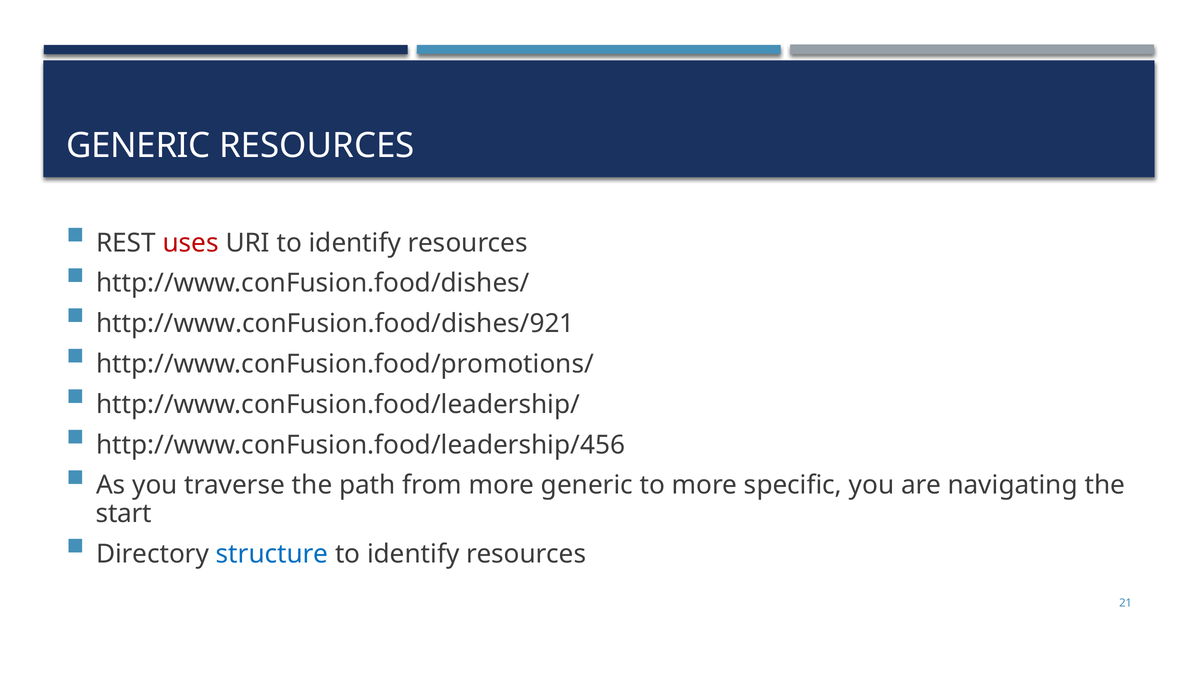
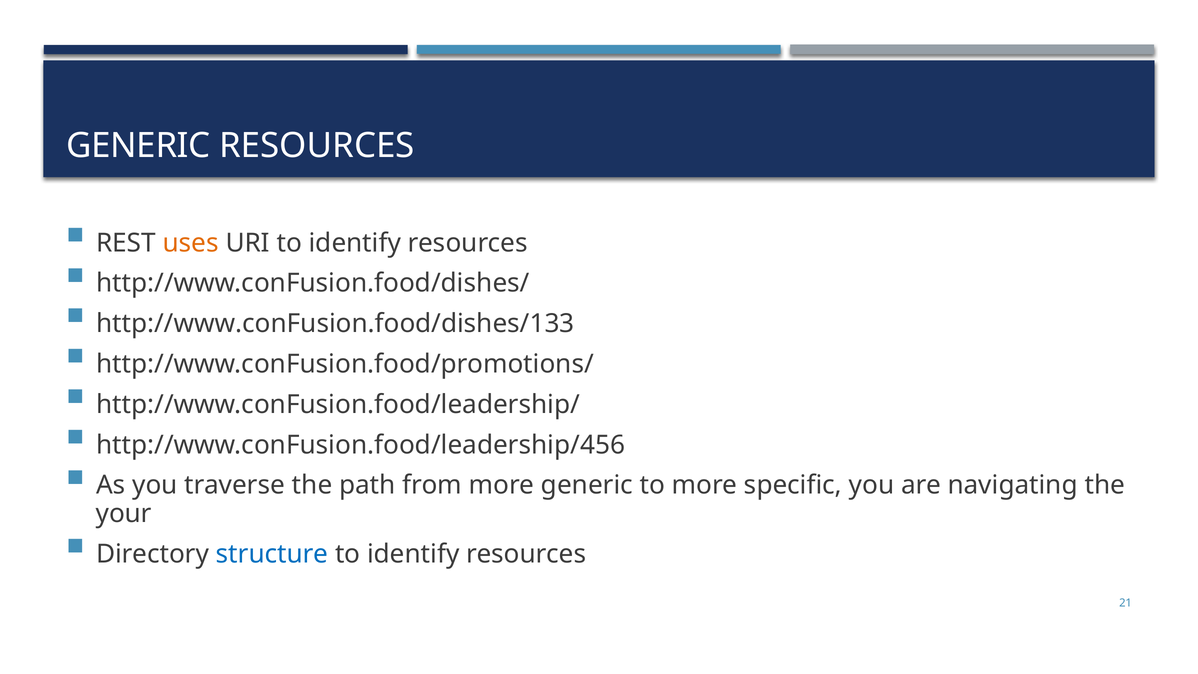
uses colour: red -> orange (191, 243)
http://www.conFusion.food/dishes/921: http://www.conFusion.food/dishes/921 -> http://www.conFusion.food/dishes/133 (335, 324)
start: start -> your (124, 514)
